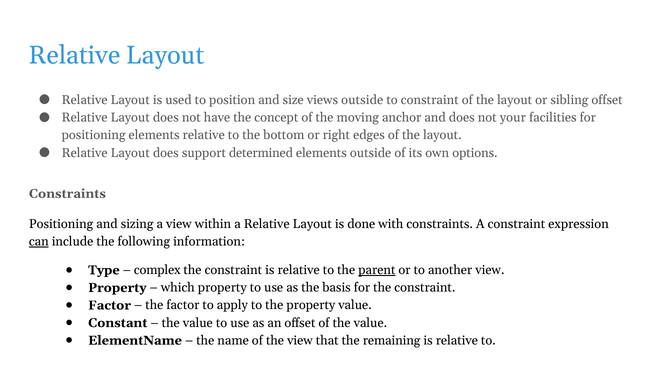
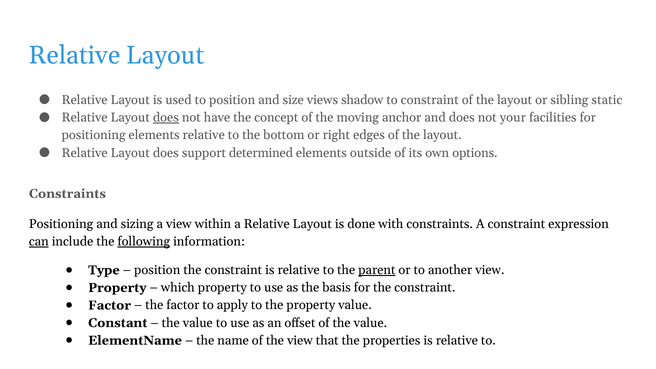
views outside: outside -> shadow (362, 100)
sibling offset: offset -> static (607, 100)
does underline: none -> present (166, 118)
following underline: none -> present (144, 242)
complex: complex -> position (157, 270)
remaining: remaining -> properties (392, 340)
